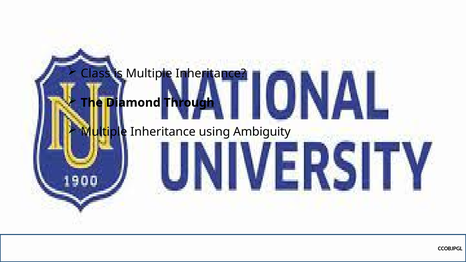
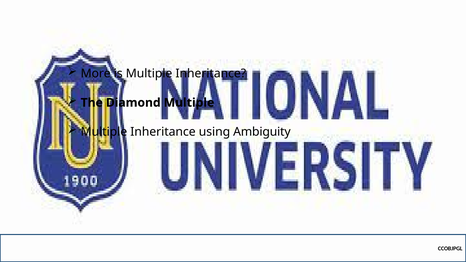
Class: Class -> More (96, 74)
Diamond Through: Through -> Multiple (189, 103)
